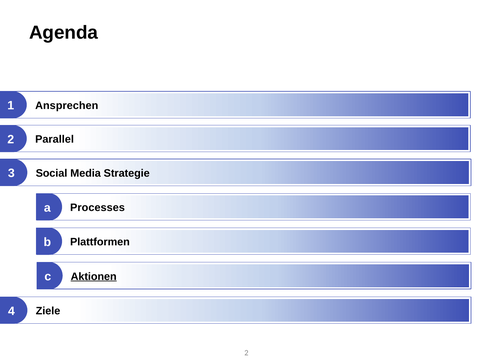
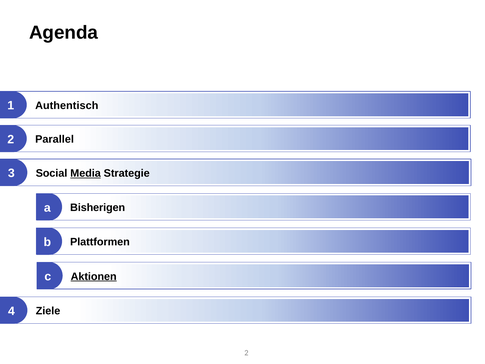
Ansprechen: Ansprechen -> Authentisch (67, 106)
Media underline: none -> present (86, 173)
Processes: Processes -> Bisherigen (98, 208)
